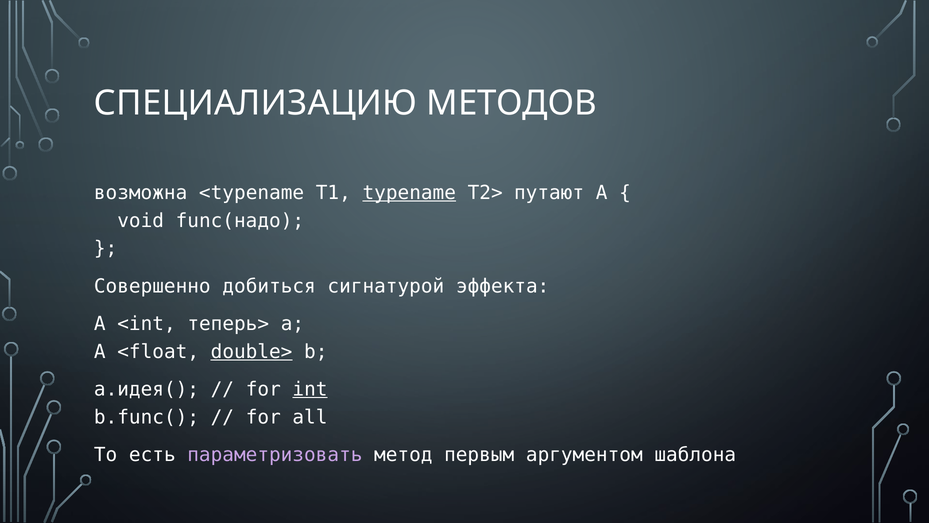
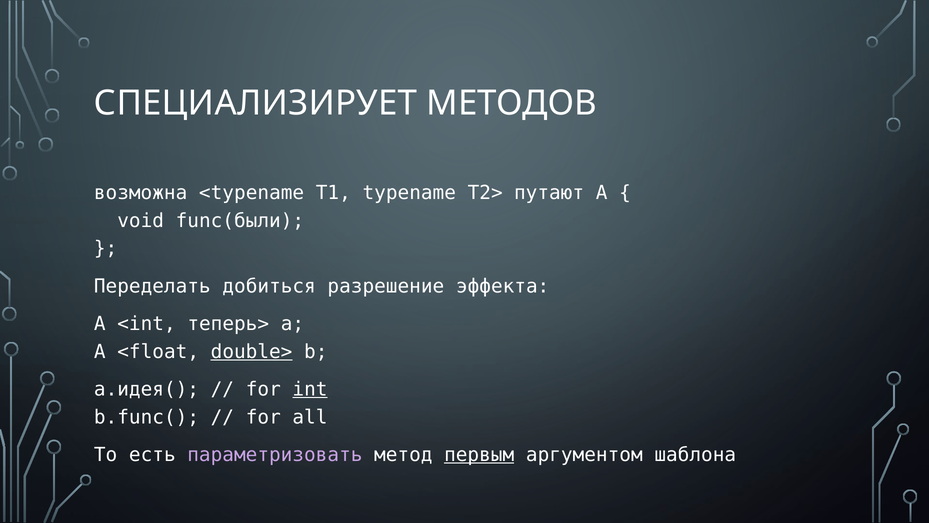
СПЕЦИАЛИЗАЦИЮ: СПЕЦИАЛИЗАЦИЮ -> СПЕЦИАЛИЗИРУЕТ (256, 103)
typename underline: present -> none (409, 193)
func(надо: func(надо -> func(были (240, 220)
Совершенно: Совершенно -> Переделать (152, 286)
сигнатурой: сигнатурой -> разрешение (386, 286)
первым underline: none -> present (479, 454)
